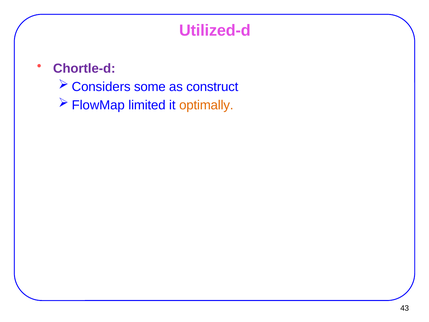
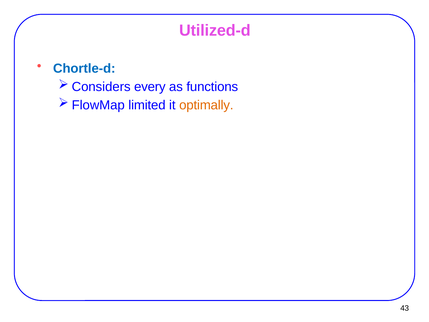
Chortle-d colour: purple -> blue (84, 68)
some: some -> every (150, 87)
construct: construct -> functions (212, 87)
